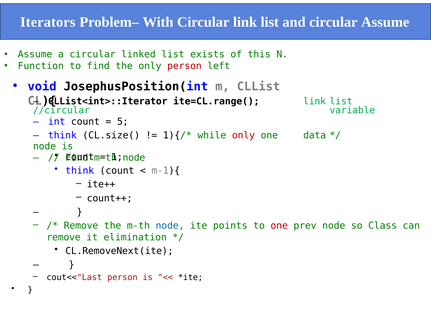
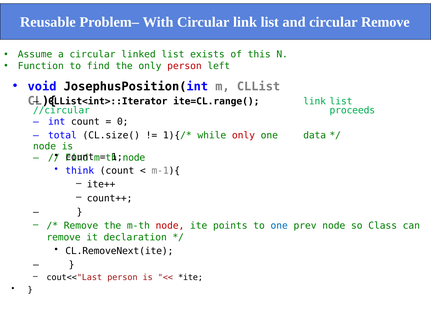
Iterators: Iterators -> Reusable (48, 22)
circular Assume: Assume -> Remove (385, 22)
variable: variable -> proceeds (352, 111)
5: 5 -> 0 (123, 122)
think: think -> total (62, 135)
node colour: blue -> red (170, 226)
one colour: red -> blue (279, 226)
elimination: elimination -> declaration (135, 237)
